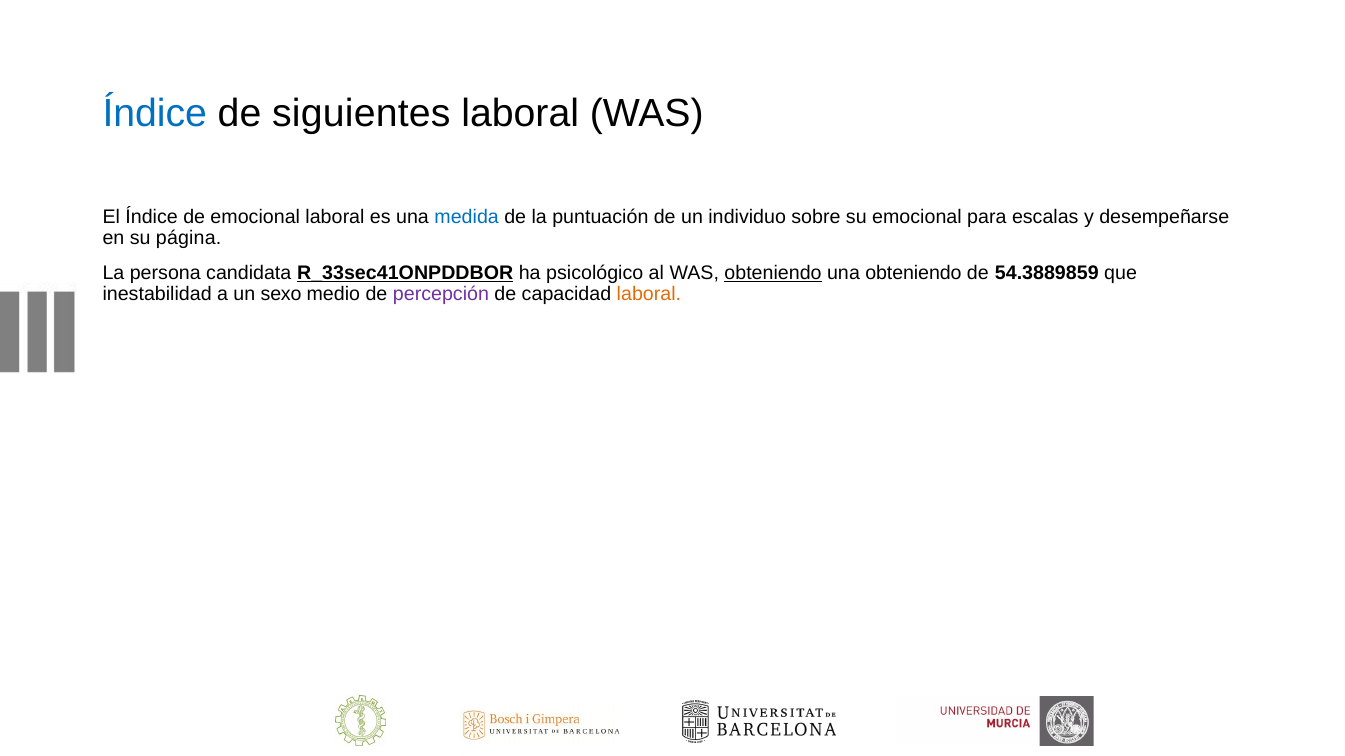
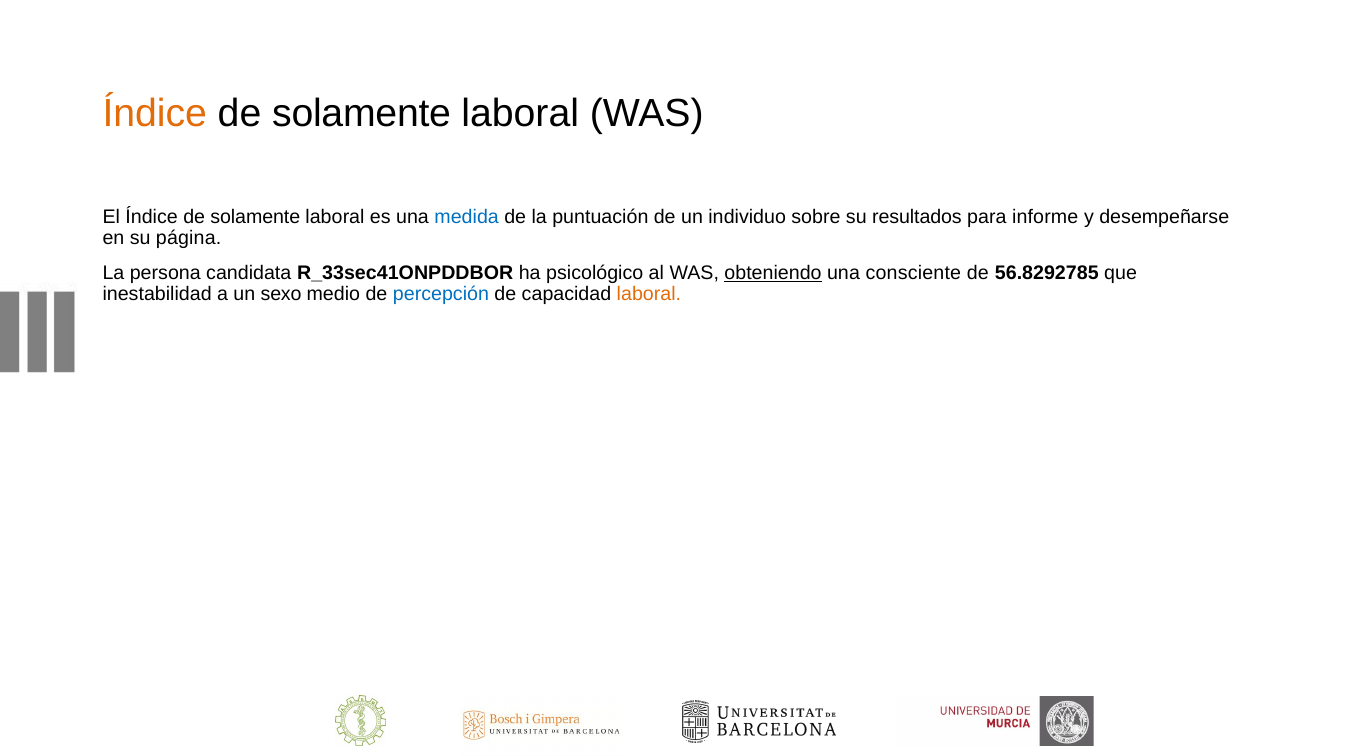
Índice colour: blue -> orange (155, 113)
siguientes: siguientes -> solamente (362, 113)
El Índice de emocional: emocional -> solamente (255, 217)
su emocional: emocional -> resultados (917, 217)
escalas: escalas -> informe (1045, 217)
R_33sec41ONPDDBOR underline: present -> none (405, 273)
una obteniendo: obteniendo -> consciente (913, 273)
54.3889859: 54.3889859 -> 56.8292785 (1047, 273)
percepción colour: purple -> blue (441, 295)
